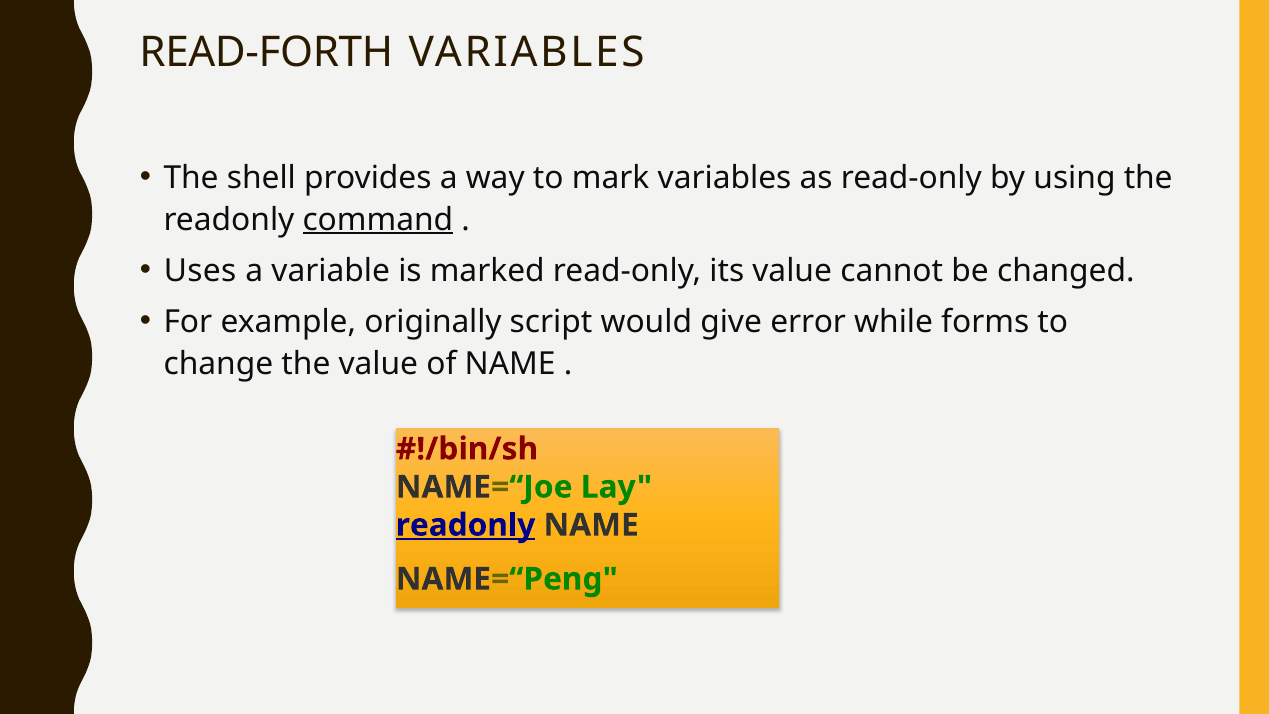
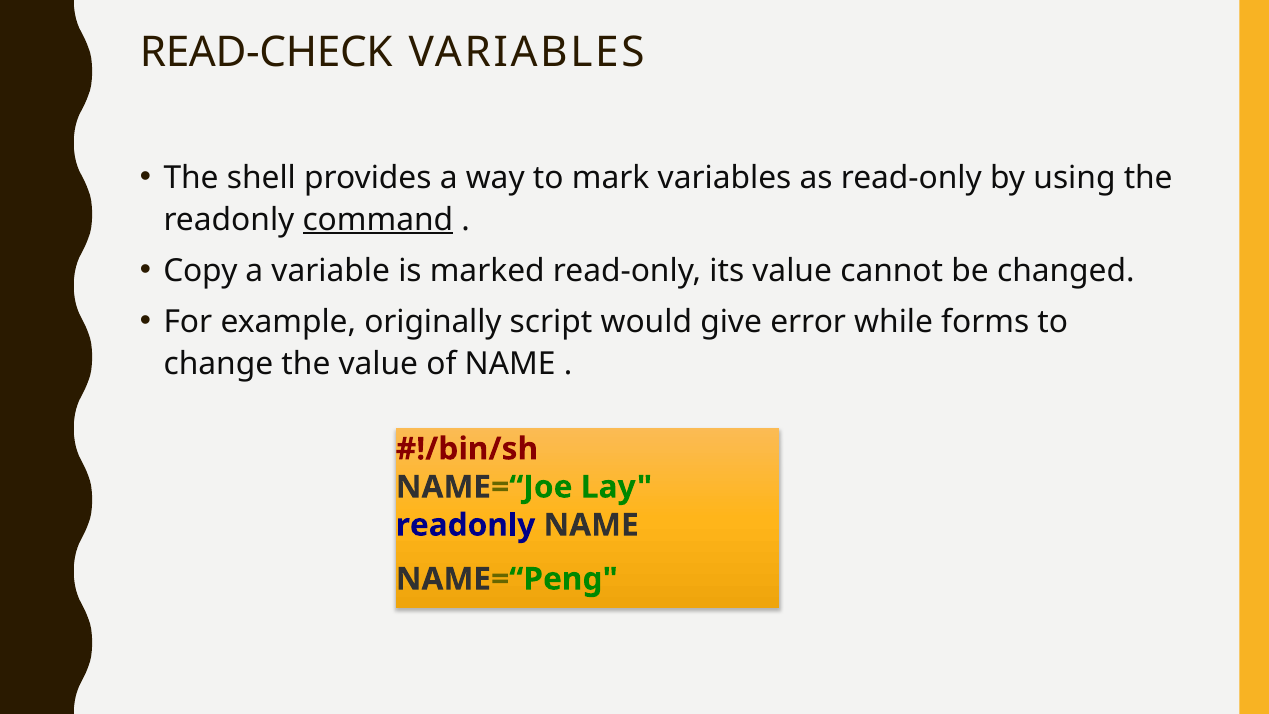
READ-FORTH: READ-FORTH -> READ-CHECK (266, 52)
Uses: Uses -> Copy (201, 271)
readonly underline: present -> none (466, 525)
